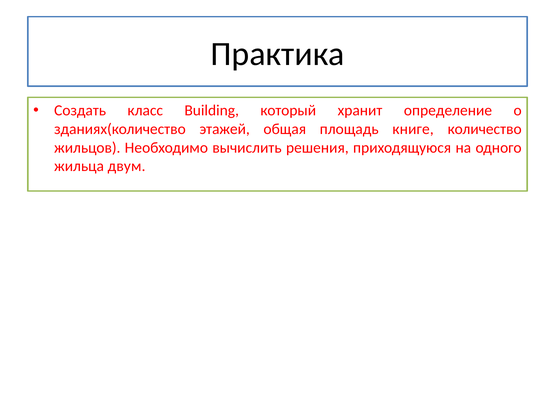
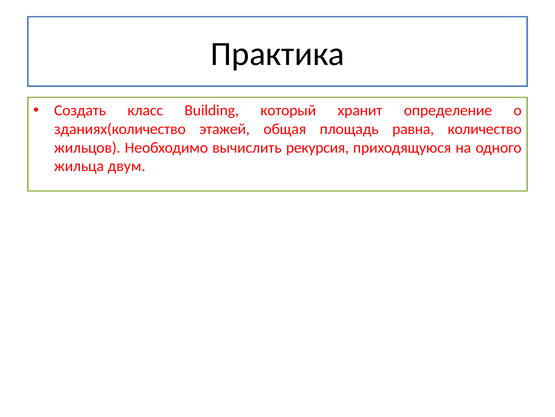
книге: книге -> равна (413, 129)
решения: решения -> рекурсия (317, 147)
